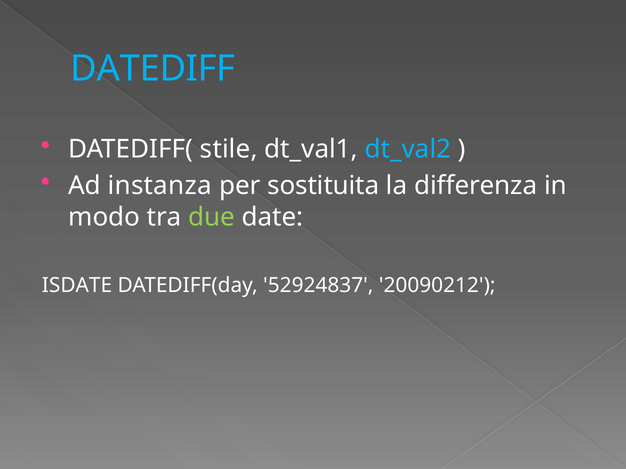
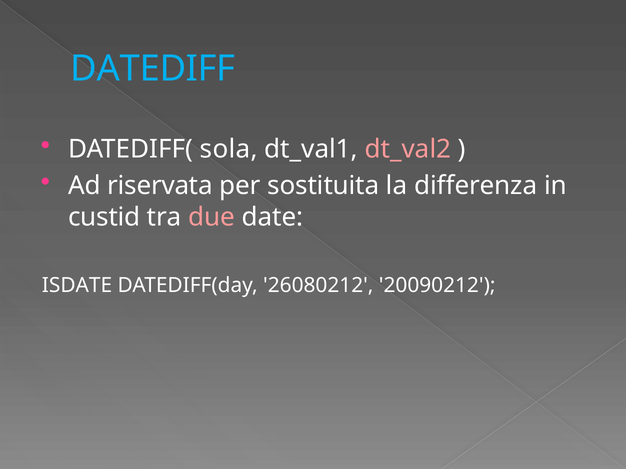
stile: stile -> sola (229, 149)
dt_val2 colour: light blue -> pink (408, 149)
instanza: instanza -> riservata (160, 186)
modo: modo -> custid (104, 217)
due colour: light green -> pink (211, 217)
52924837: 52924837 -> 26080212 (318, 286)
